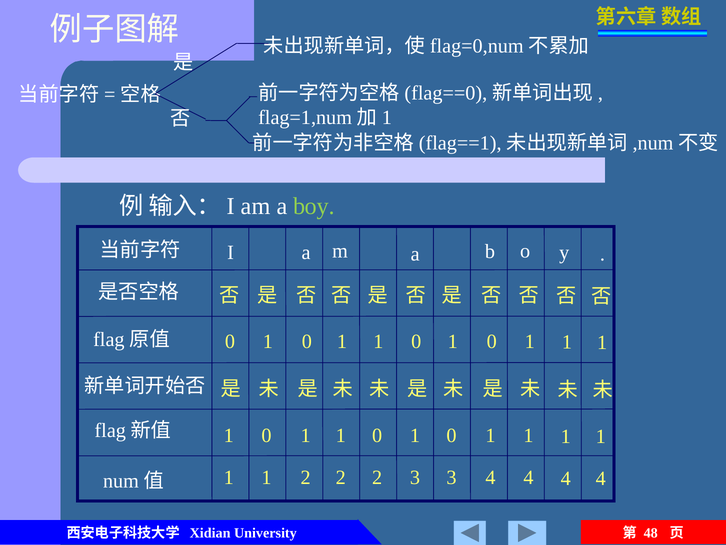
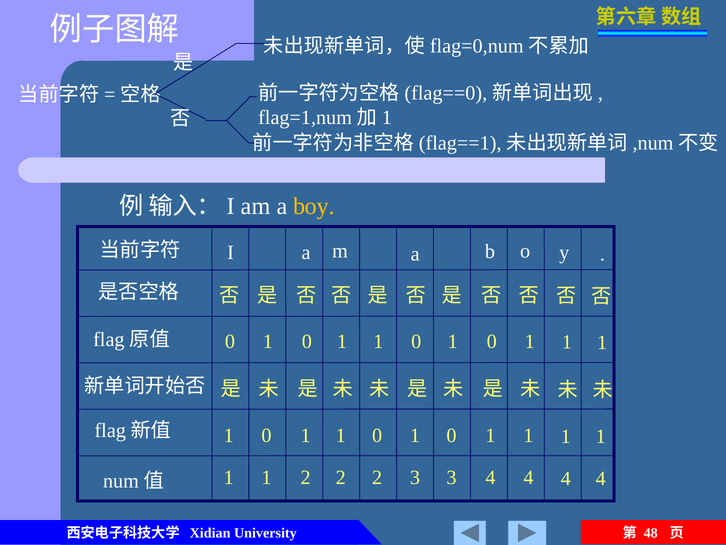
boy colour: light green -> yellow (314, 206)
